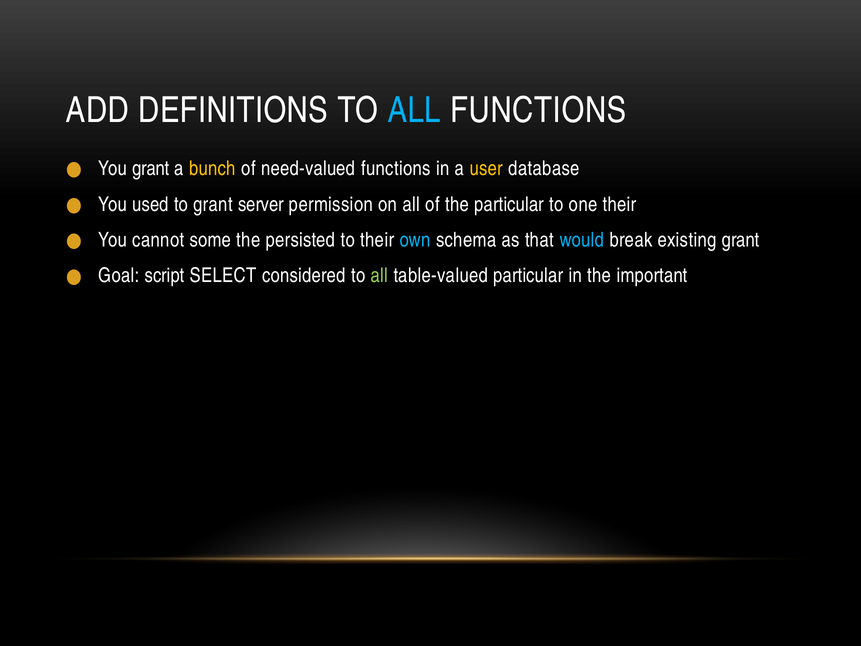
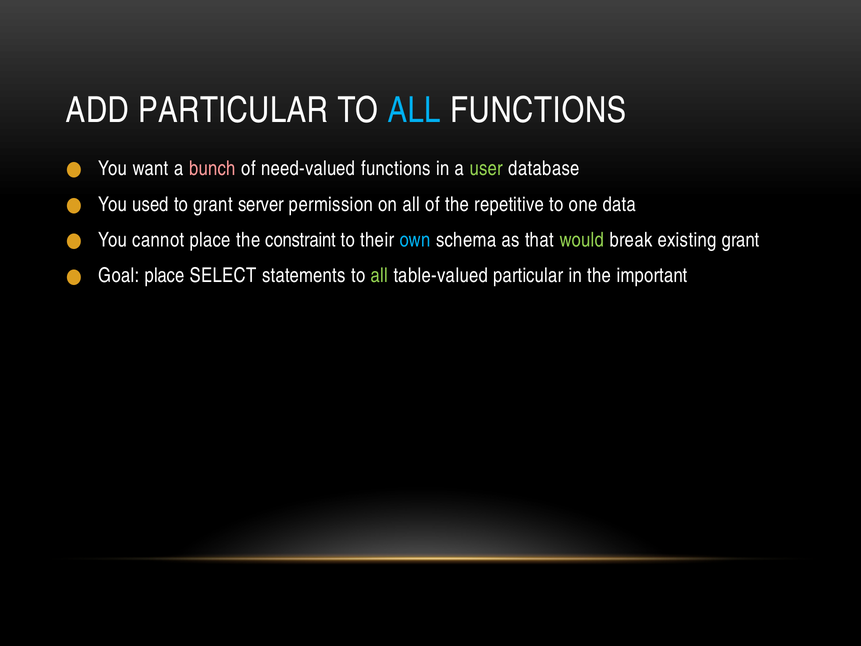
ADD DEFINITIONS: DEFINITIONS -> PARTICULAR (233, 110)
You grant: grant -> want (151, 169)
bunch colour: yellow -> pink (212, 169)
user colour: yellow -> light green (486, 169)
the particular: particular -> repetitive (509, 204)
one their: their -> data (619, 204)
cannot some: some -> place (210, 240)
persisted: persisted -> constraint (301, 240)
would colour: light blue -> light green (582, 240)
Goal script: script -> place (165, 276)
considered: considered -> statements (304, 276)
